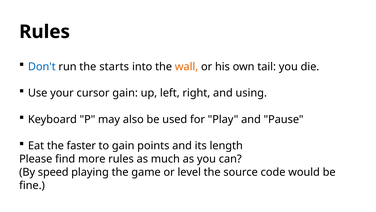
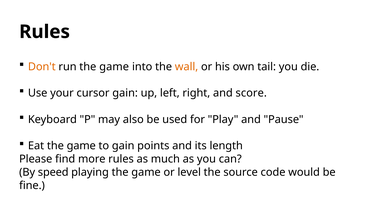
Don't colour: blue -> orange (42, 66)
run the starts: starts -> game (114, 66)
using: using -> score (251, 93)
Eat the faster: faster -> game (81, 145)
